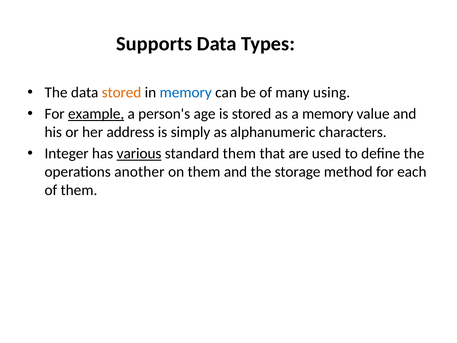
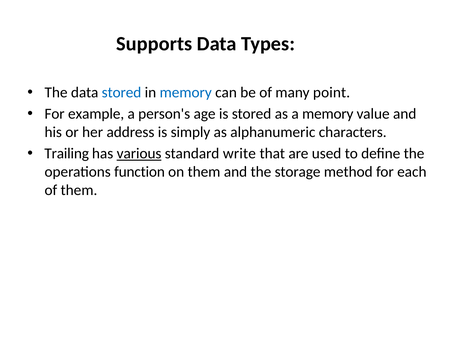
stored colour: orange -> blue (122, 92)
using: using -> point (332, 92)
example underline: present -> none (96, 114)
Integer: Integer -> Trailing (67, 153)
standard them: them -> write (239, 153)
another: another -> function (140, 172)
